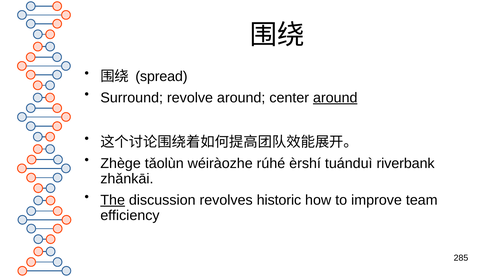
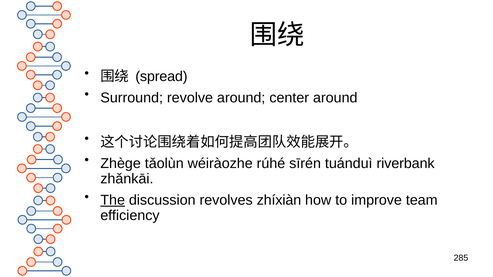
around underline: present -> none (335, 98)
èrshí: èrshí -> sīrén (305, 164)
historic: historic -> zhíxiàn (279, 200)
